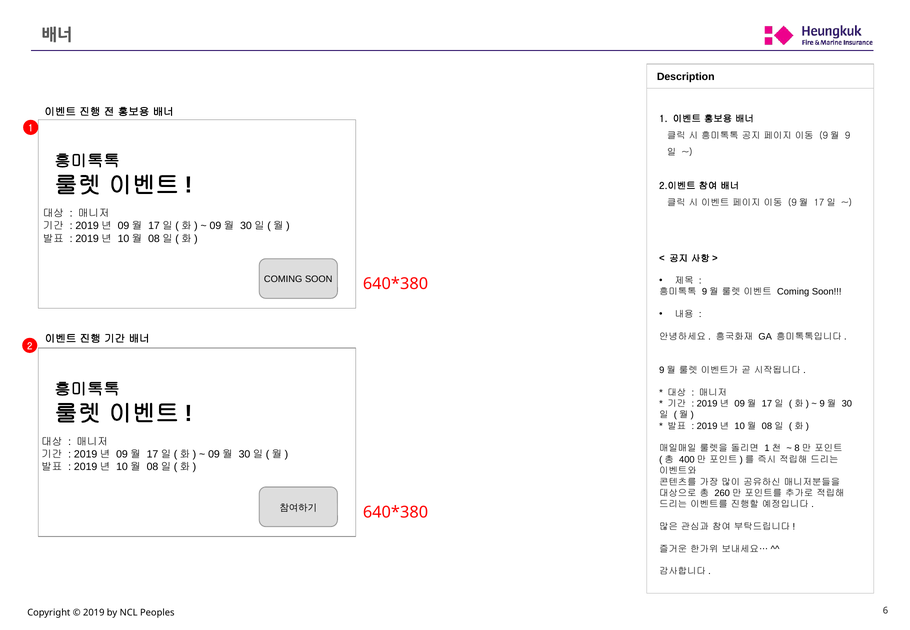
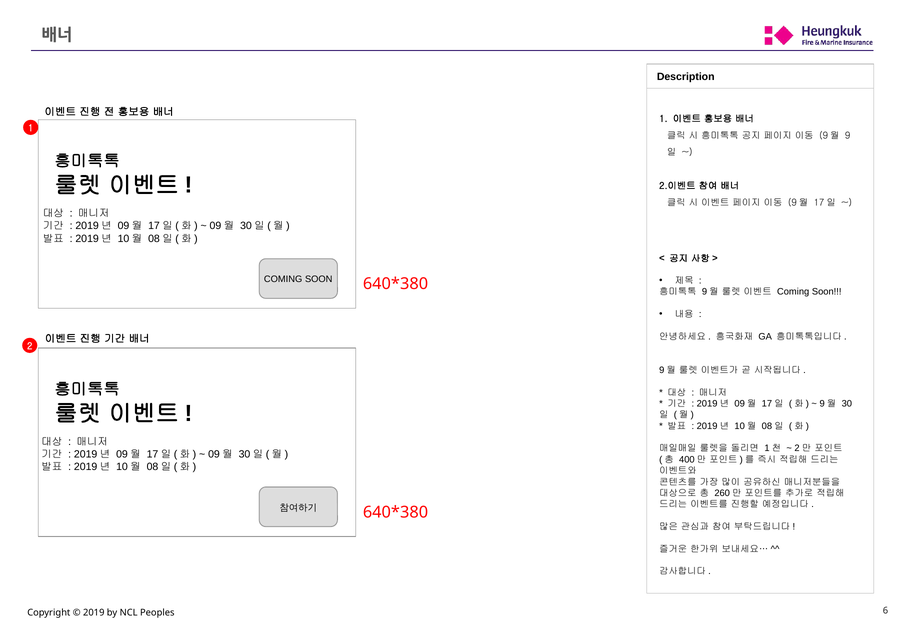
8: 8 -> 2 (797, 448)
